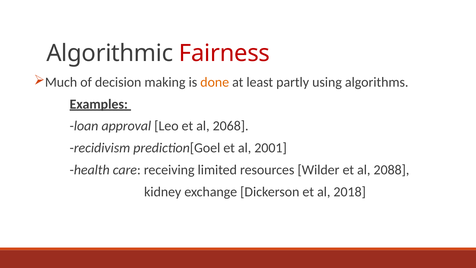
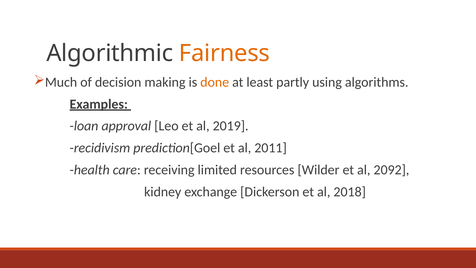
Fairness colour: red -> orange (225, 53)
2068: 2068 -> 2019 (231, 126)
2001: 2001 -> 2011 (271, 148)
2088: 2088 -> 2092 (391, 170)
